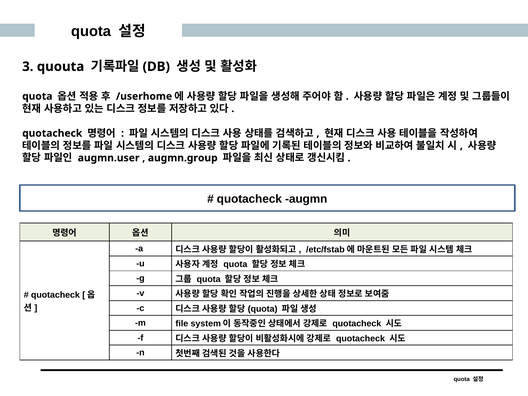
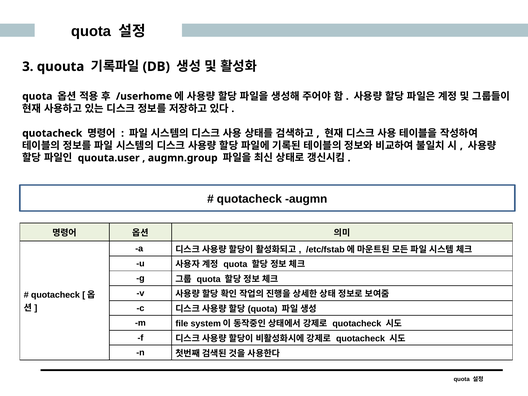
augmn.user: augmn.user -> quouta.user (109, 158)
